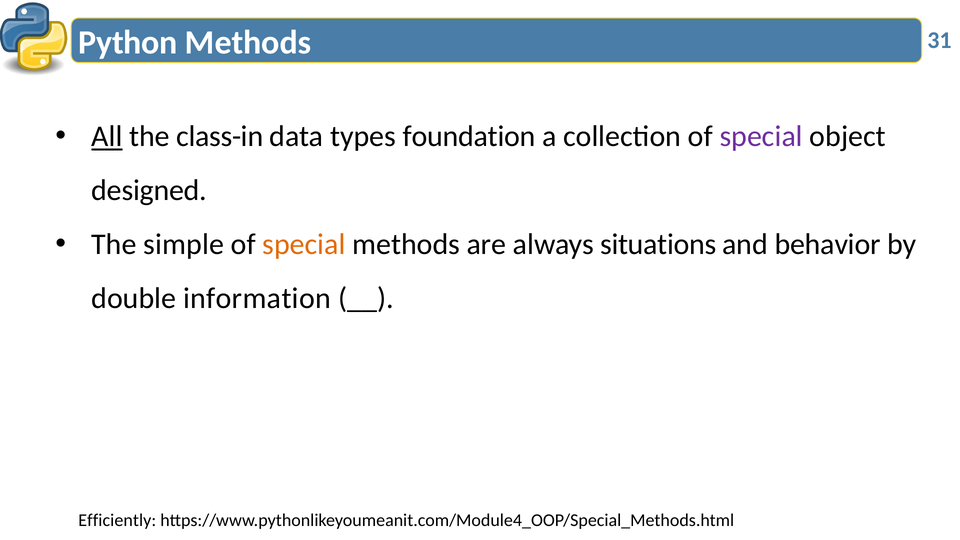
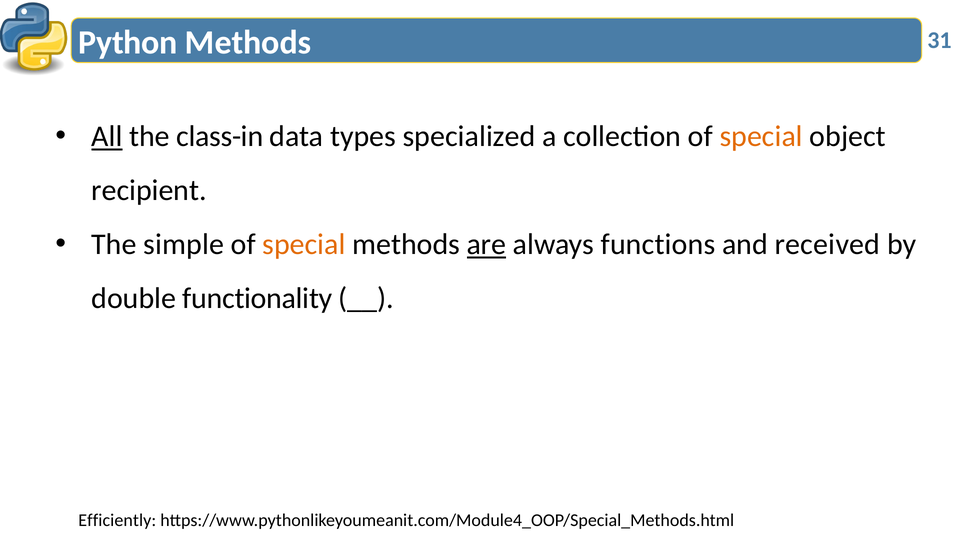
foundation: foundation -> specialized (469, 137)
special colour: purple -> orange (761, 137)
designed: designed -> recipient (149, 191)
are underline: none -> present (486, 245)
situations: situations -> functions (658, 245)
behavior: behavior -> received (827, 245)
information: information -> functionality (257, 299)
